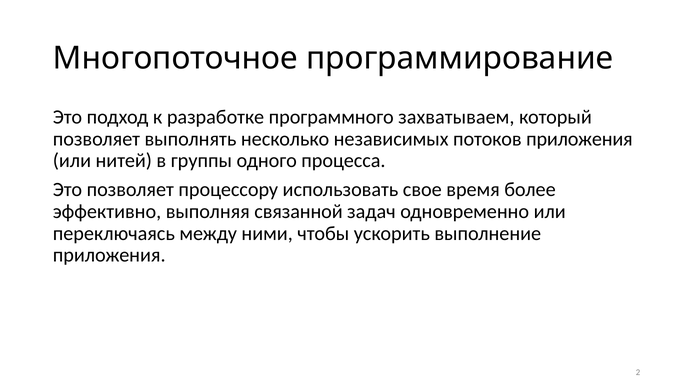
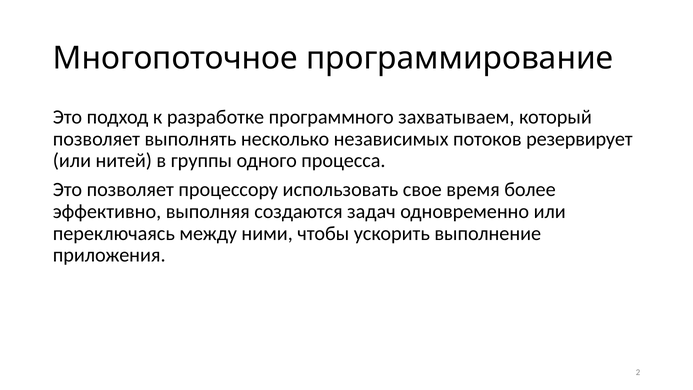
потоков приложения: приложения -> резервирует (579, 139)
связанной: связанной -> создаются (299, 212)
